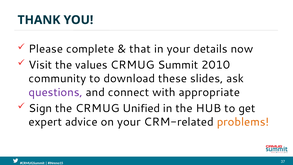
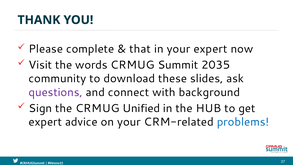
your details: details -> expert (210, 49)
values: values -> words (91, 65)
2010: 2010 -> 2035 (216, 65)
appropriate: appropriate -> background (209, 92)
problems colour: orange -> blue (243, 122)
